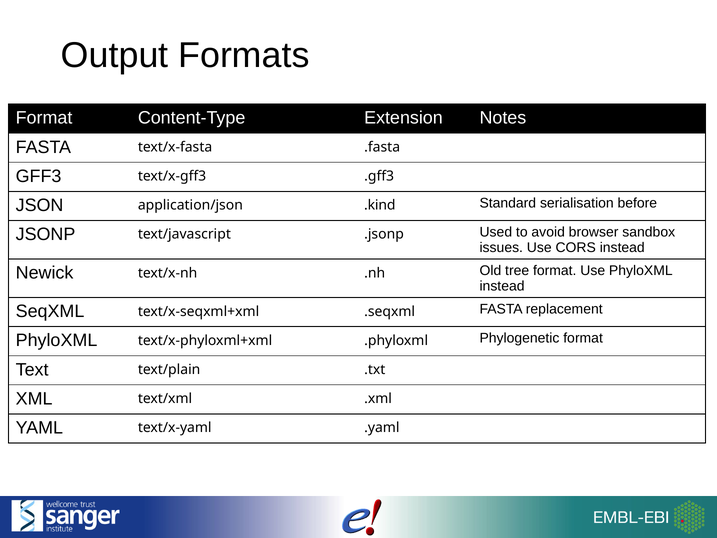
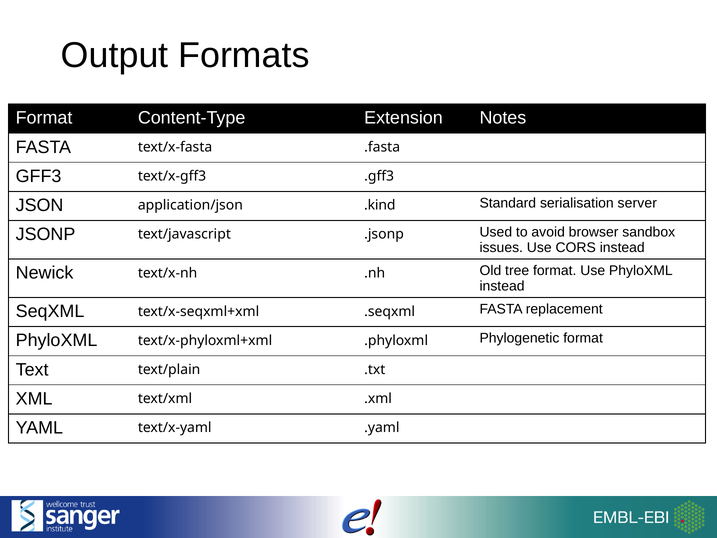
before: before -> server (637, 203)
